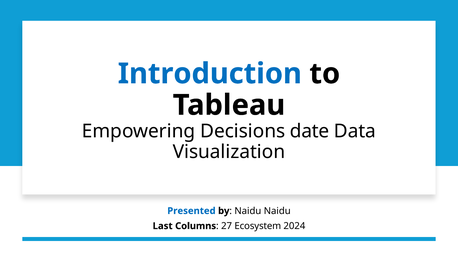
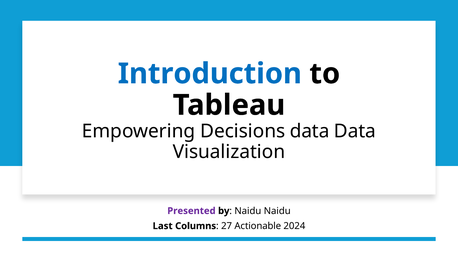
Decisions date: date -> data (310, 131)
Presented colour: blue -> purple (191, 211)
Ecosystem: Ecosystem -> Actionable (258, 226)
